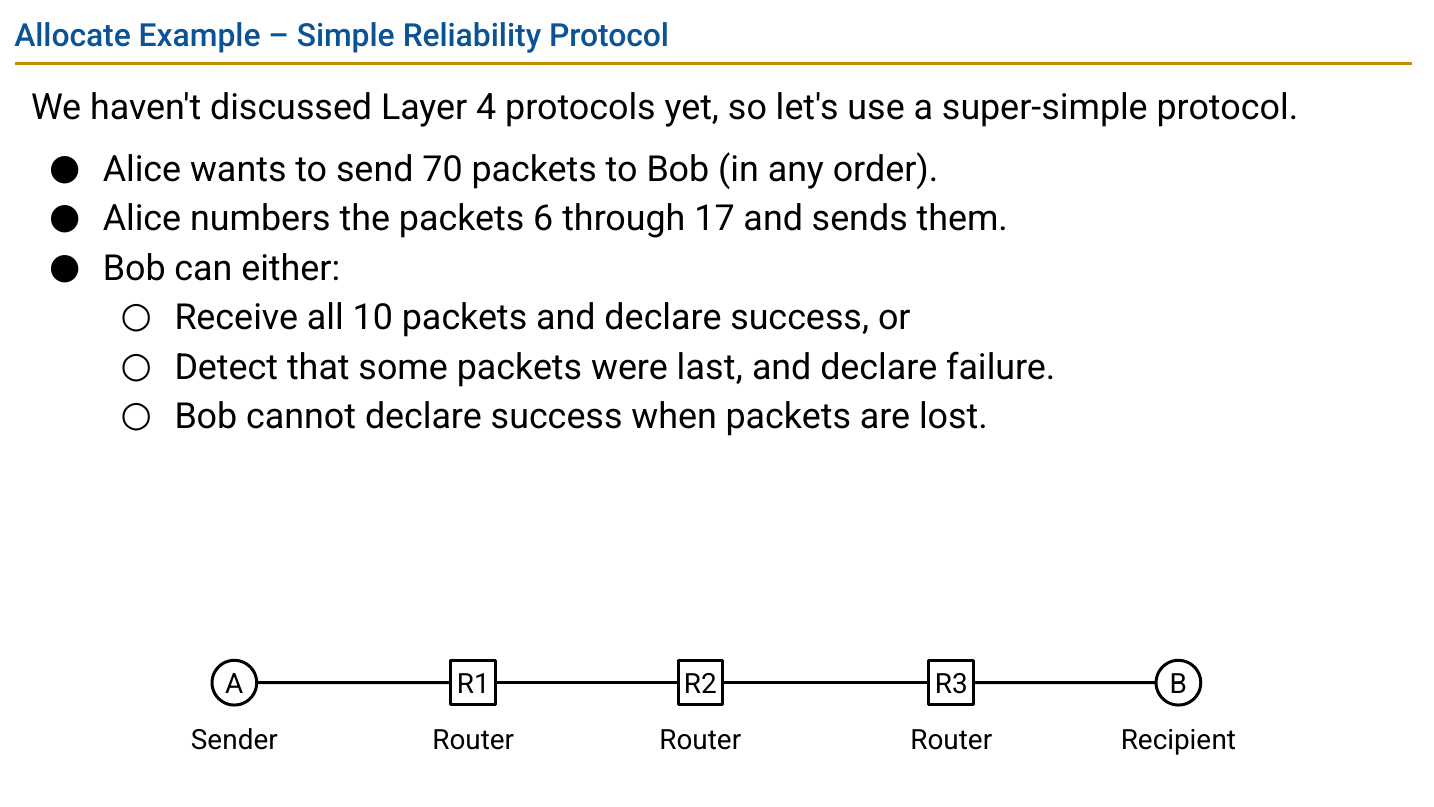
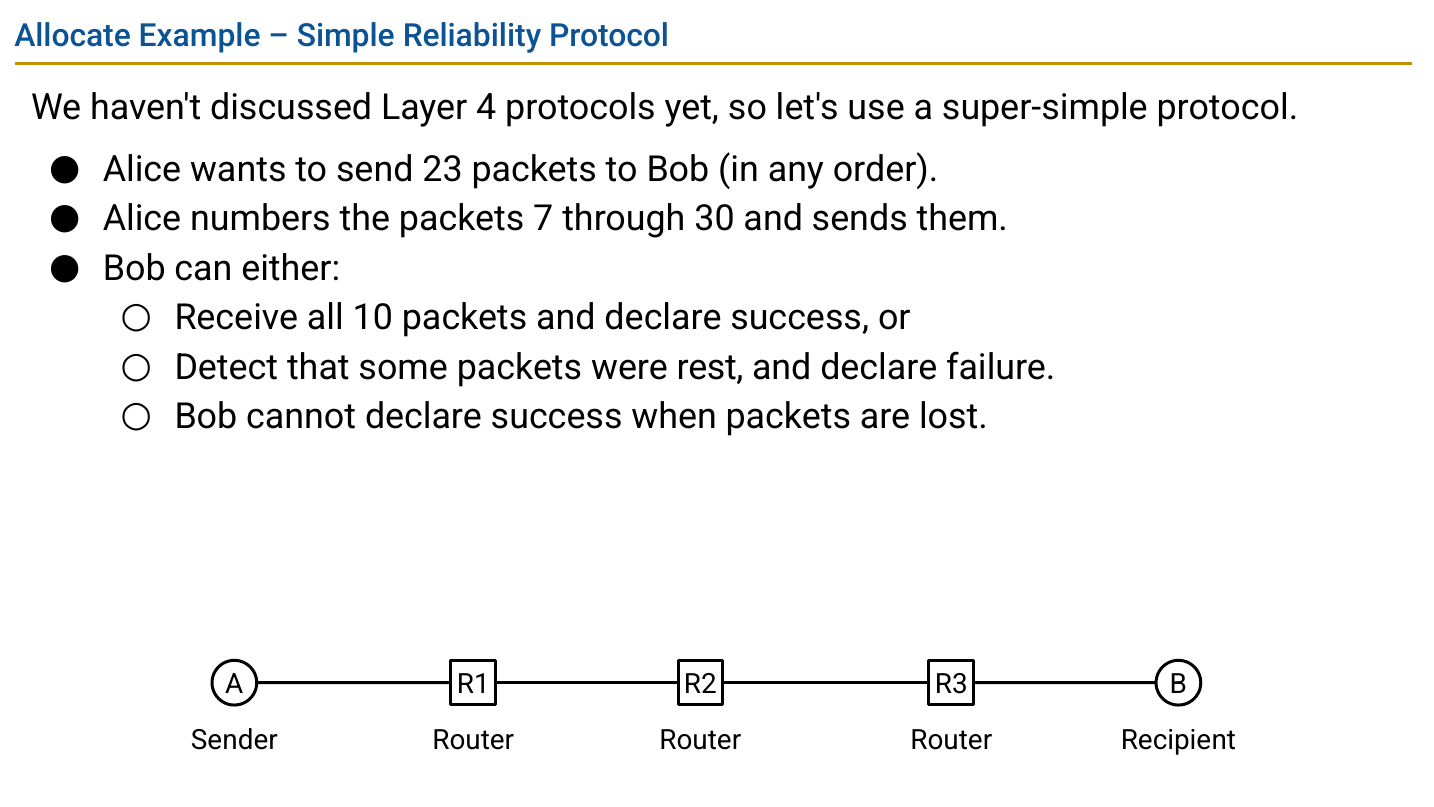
70: 70 -> 23 (442, 169)
6: 6 -> 7 (543, 219)
17: 17 -> 30 (714, 219)
last: last -> rest (710, 367)
